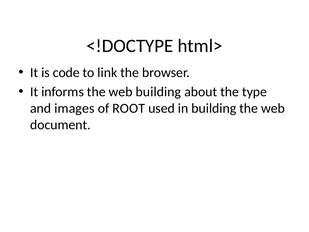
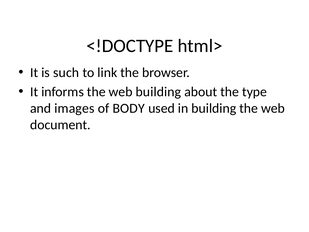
code: code -> such (66, 72)
ROOT: ROOT -> BODY (129, 108)
